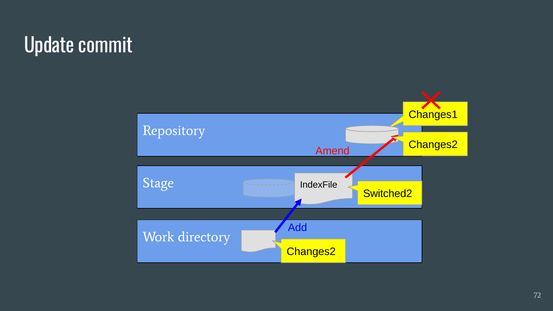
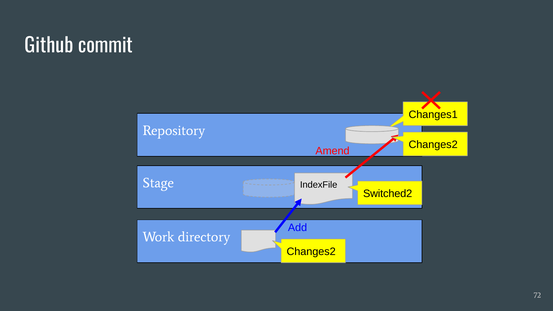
Update: Update -> Github (49, 46)
